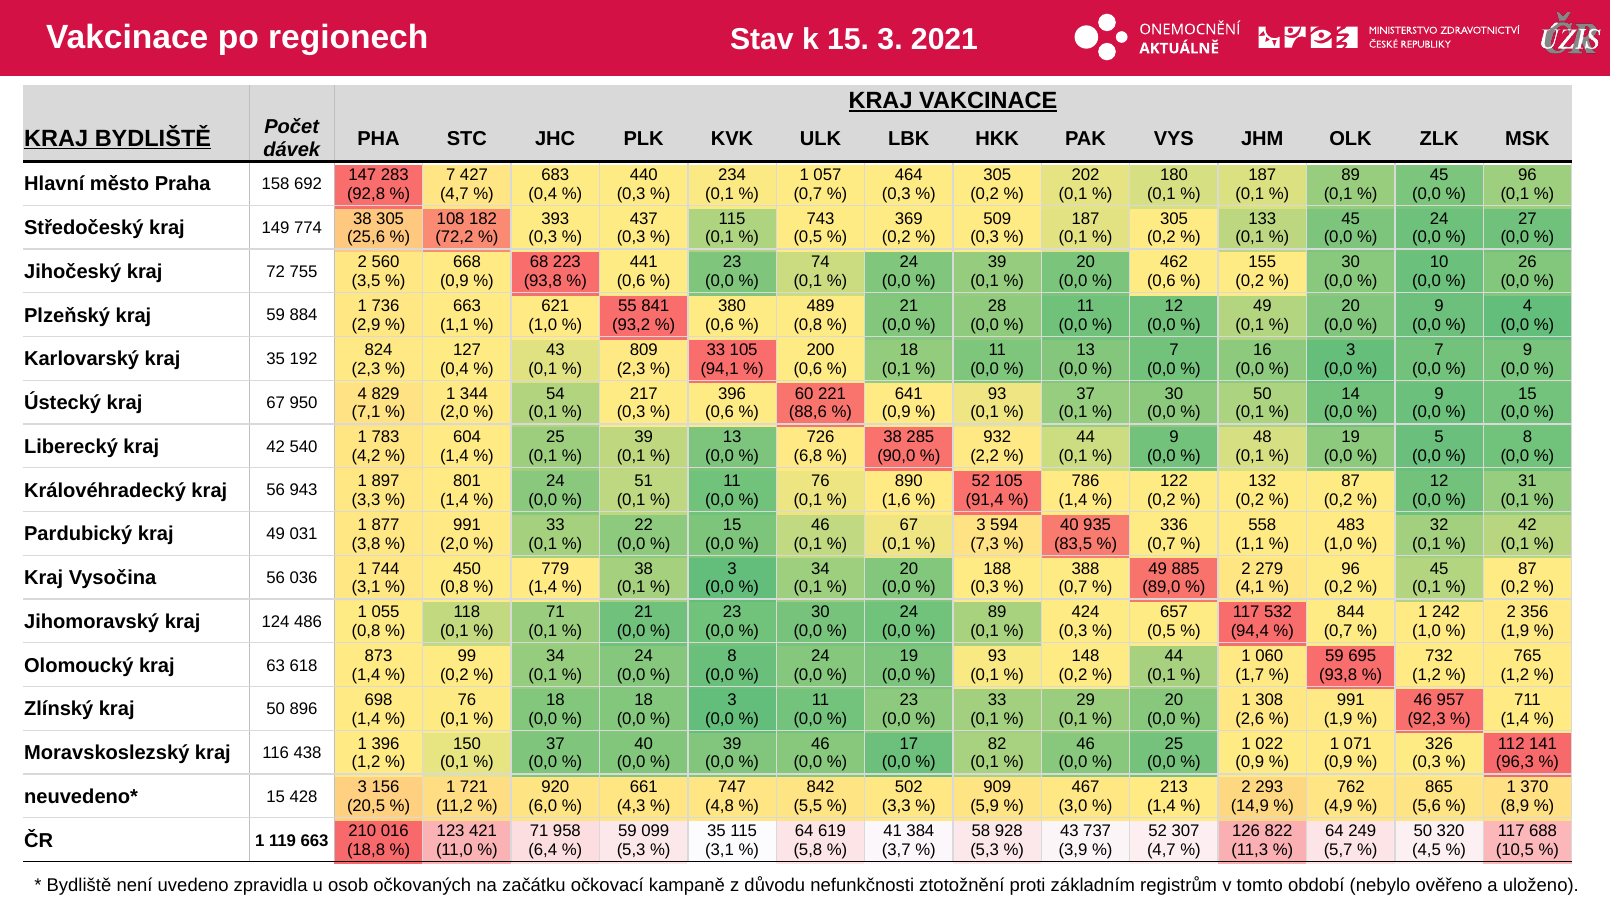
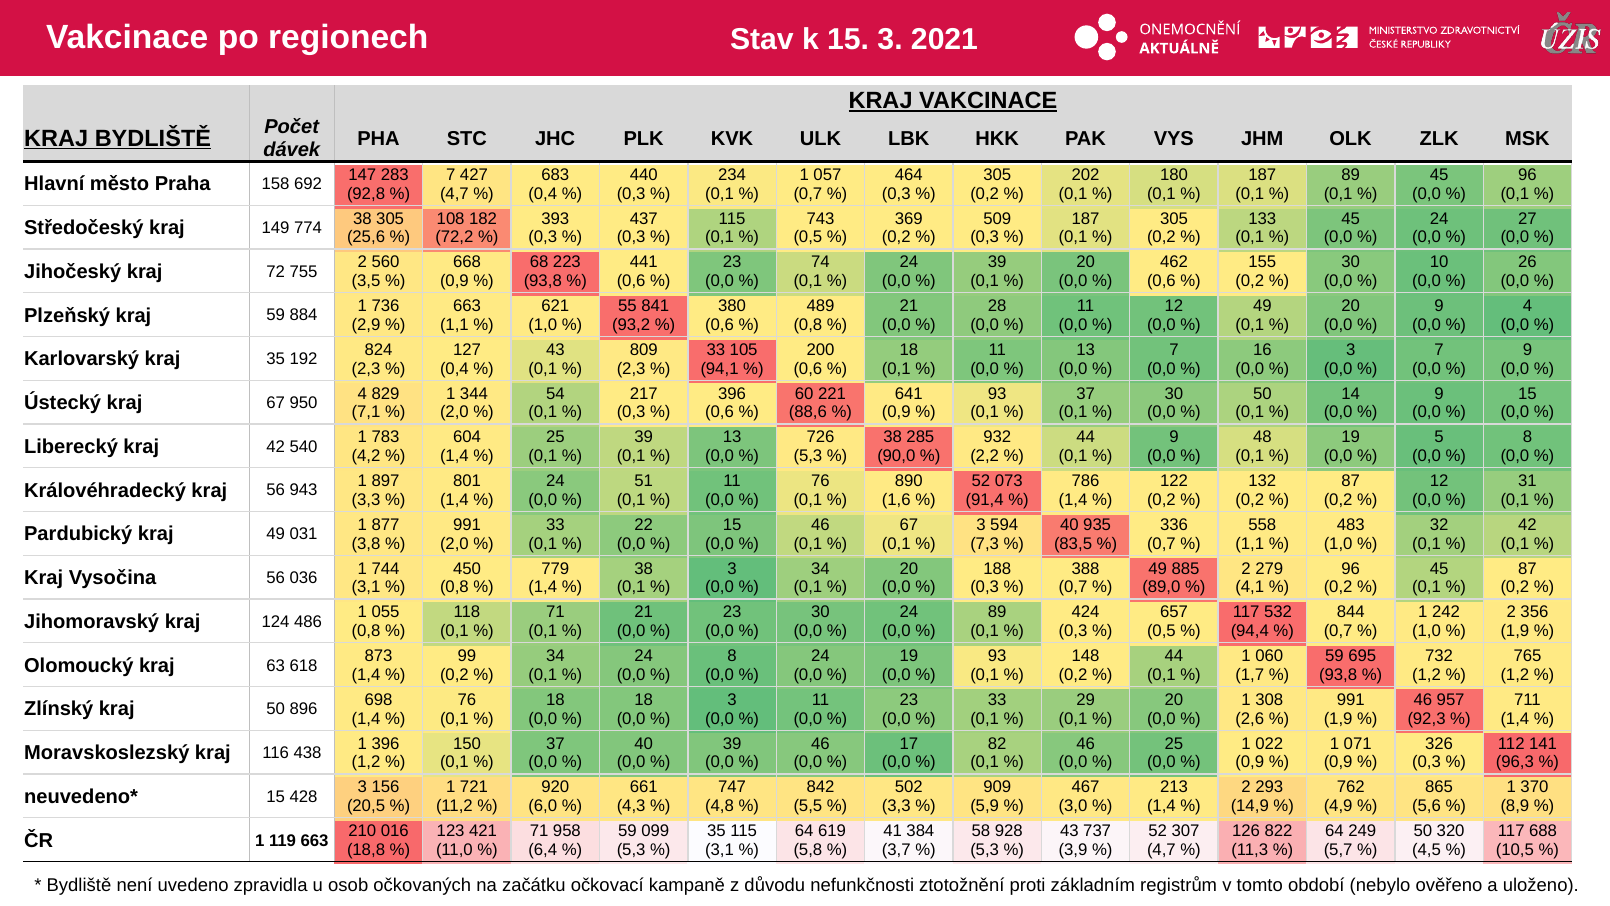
6,8: 6,8 -> 5,3 (808, 456)
52 105: 105 -> 073 (1009, 481)
